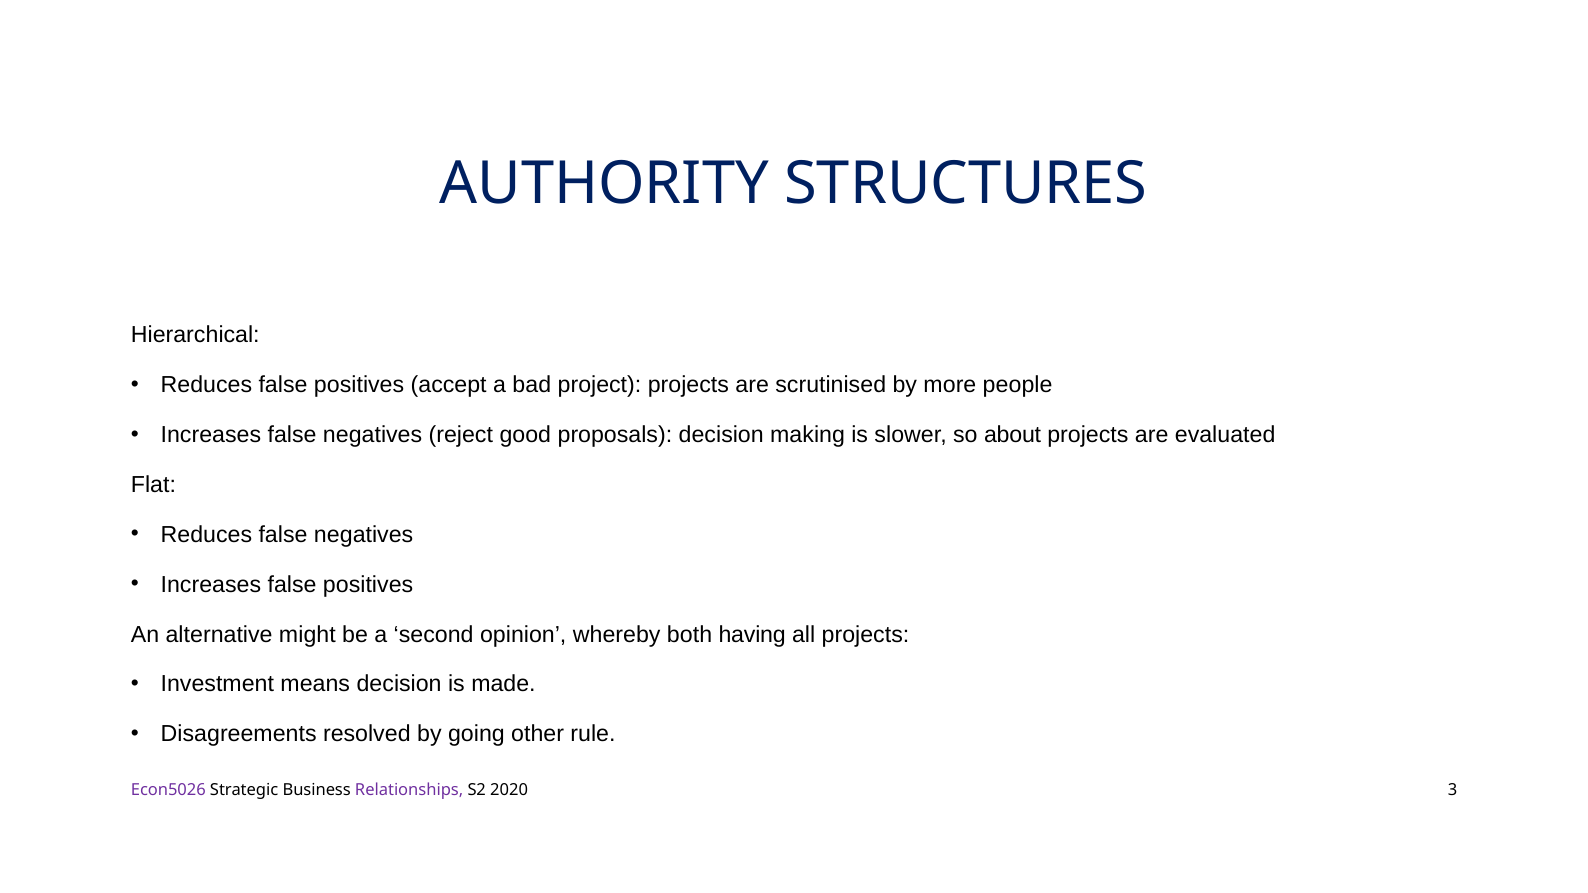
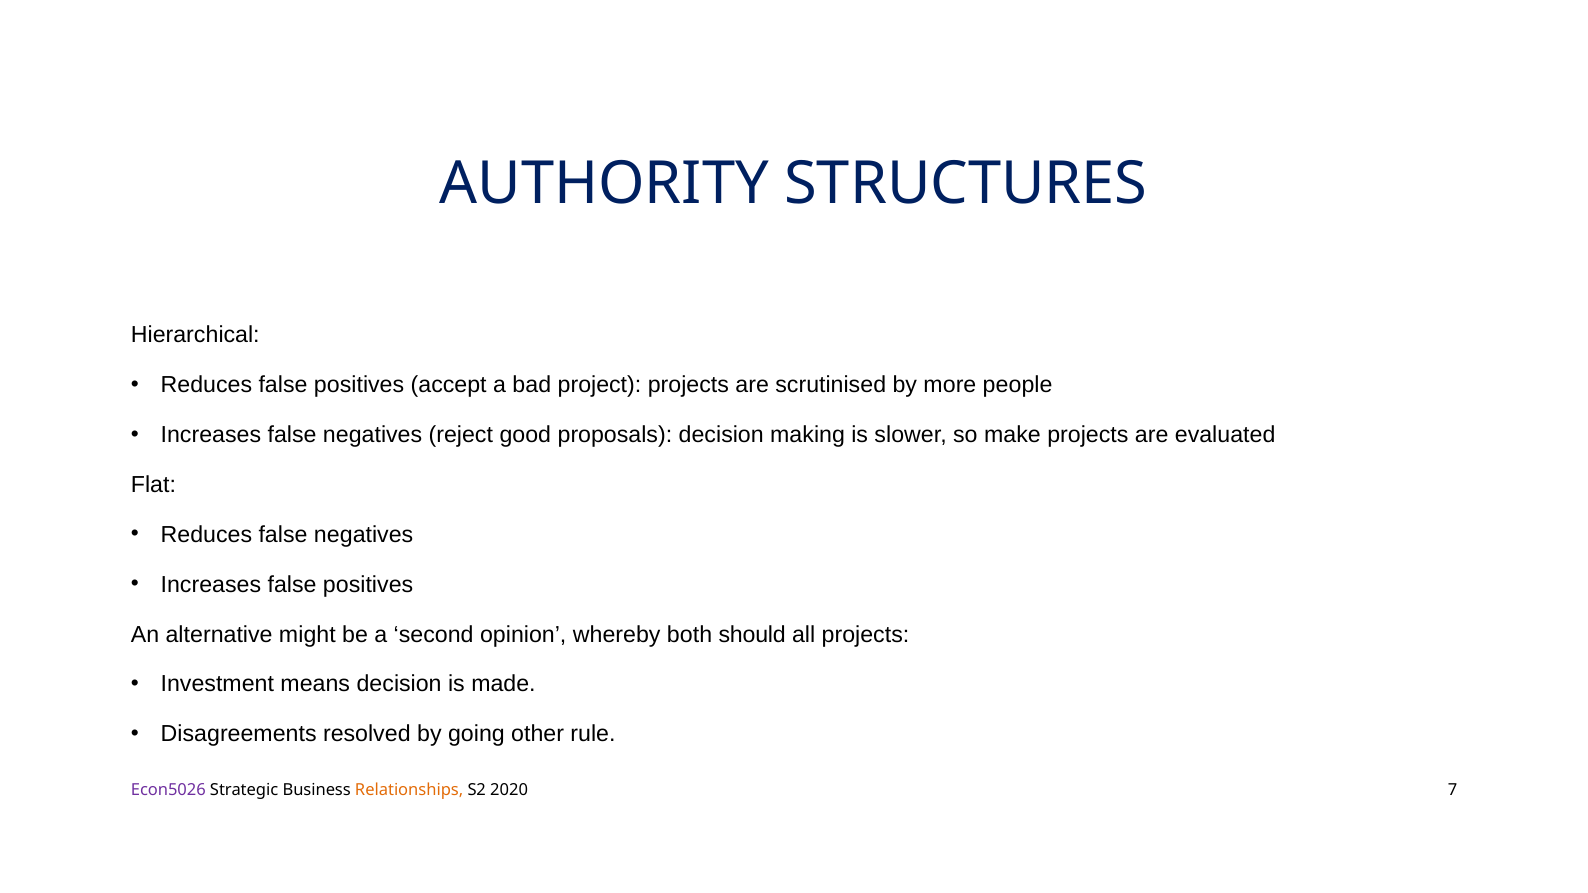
about: about -> make (1012, 435)
having: having -> should (752, 635)
Relationships colour: purple -> orange (409, 790)
3: 3 -> 7 (1452, 790)
